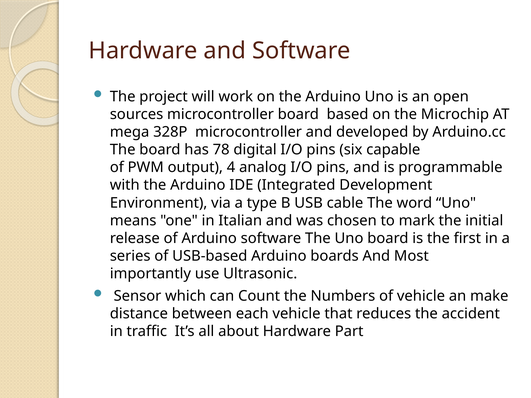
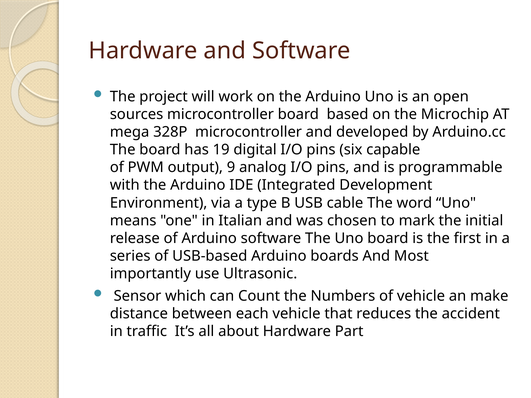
78: 78 -> 19 (221, 150)
4: 4 -> 9 (231, 168)
